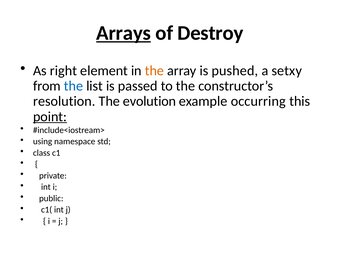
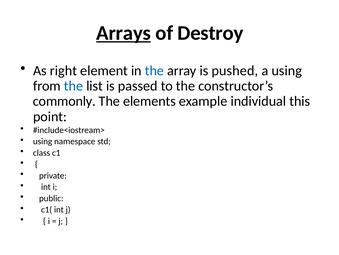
the colour: orange -> blue (154, 70)
a setxy: setxy -> using (287, 70)
resolution: resolution -> commonly (64, 101)
evolution: evolution -> elements (149, 101)
occurring: occurring -> individual (258, 101)
point underline: present -> none (50, 116)
